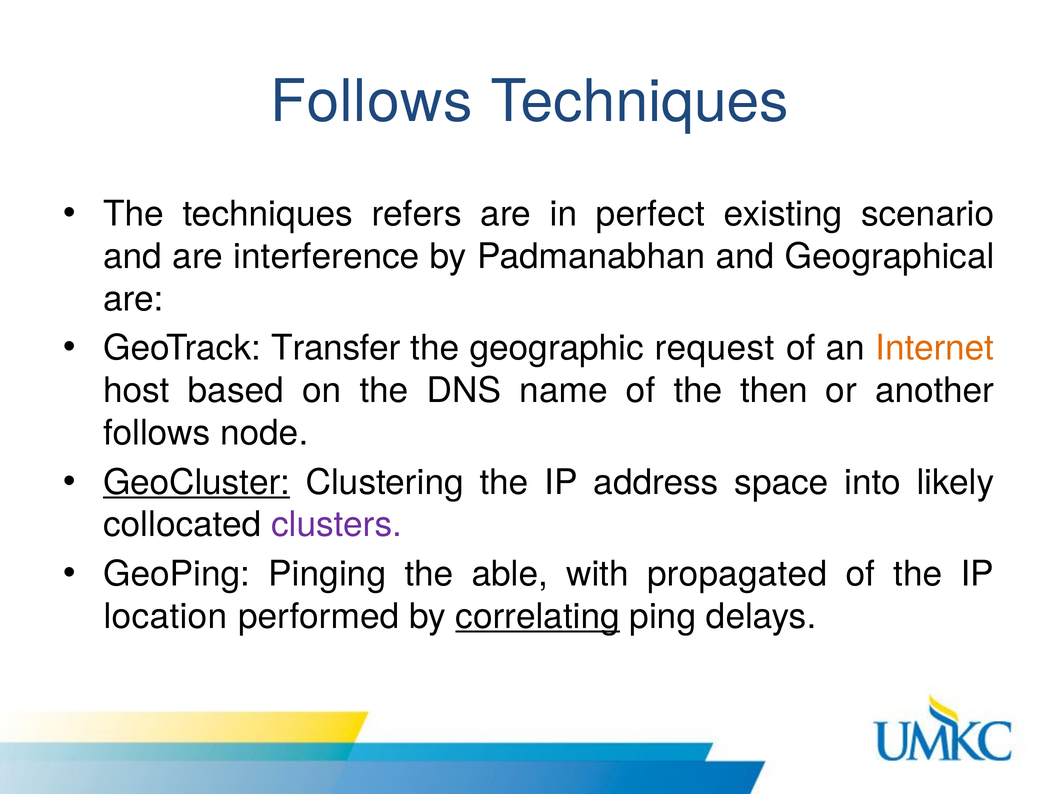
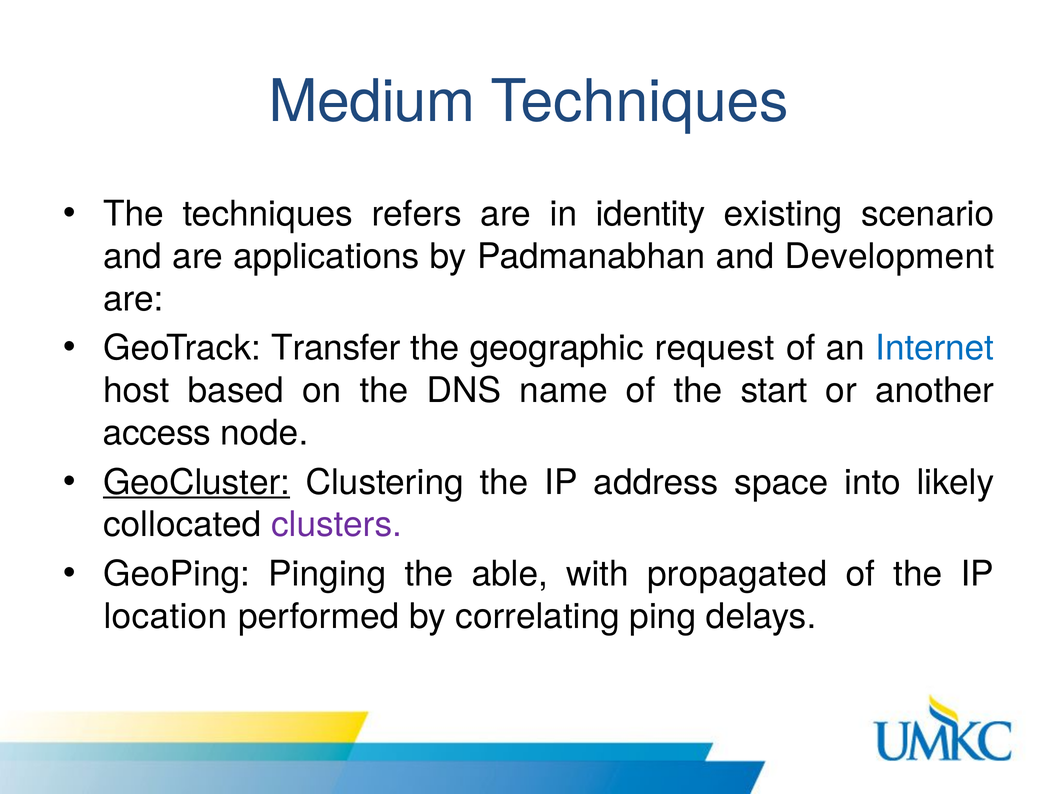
Follows: Follows -> Medium (372, 102)
perfect: perfect -> identity (651, 214)
interference: interference -> applications (326, 256)
Geographical: Geographical -> Development (890, 256)
Internet colour: orange -> blue (935, 348)
then: then -> start (774, 390)
follows: follows -> access (157, 433)
correlating underline: present -> none (538, 616)
